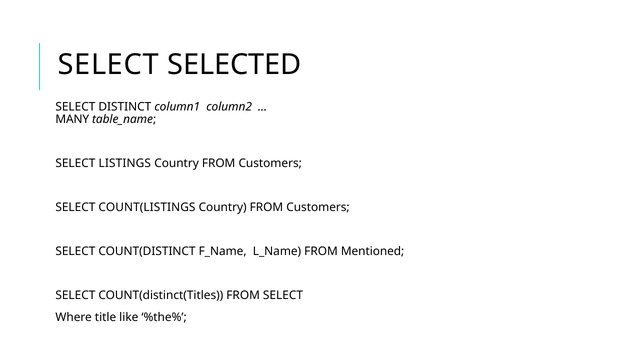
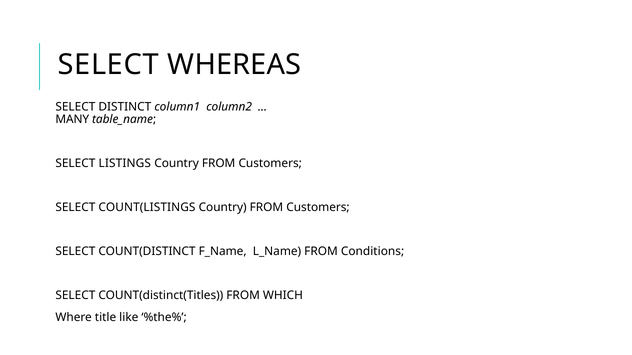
SELECTED: SELECTED -> WHEREAS (234, 65)
Mentioned: Mentioned -> Conditions (373, 252)
FROM SELECT: SELECT -> WHICH (283, 296)
